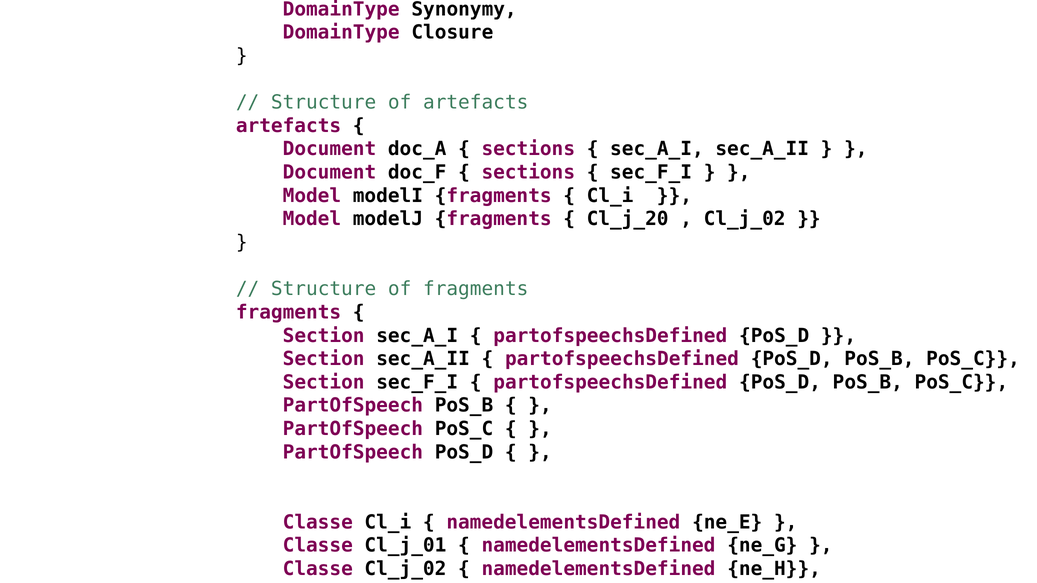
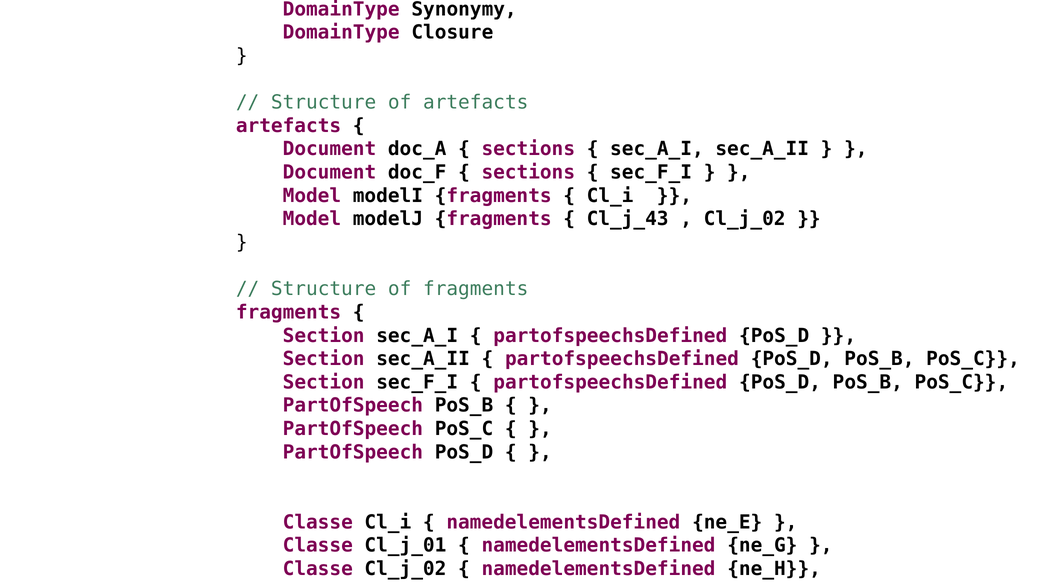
Cl_j_20: Cl_j_20 -> Cl_j_43 (628, 219)
